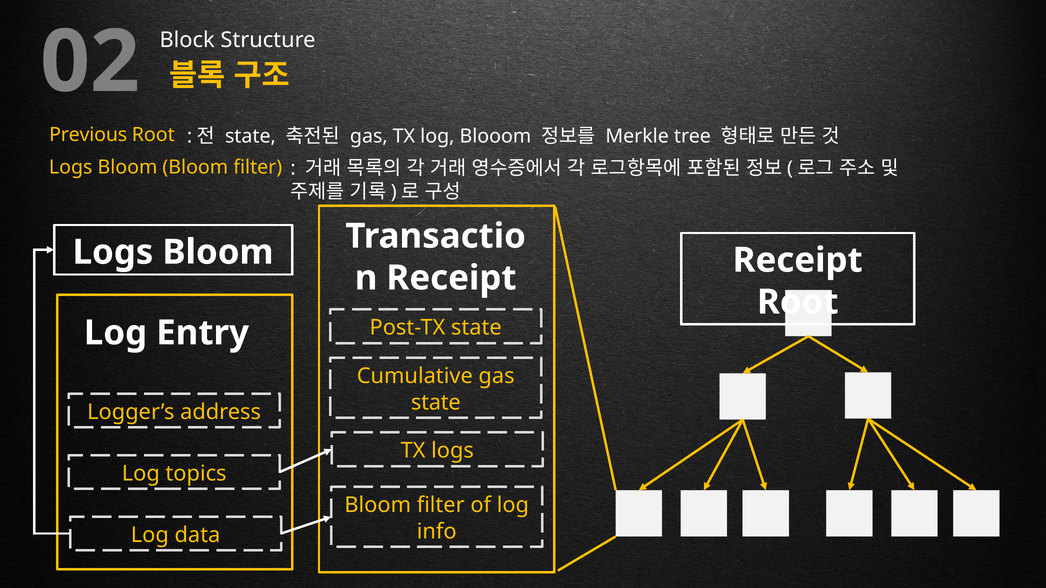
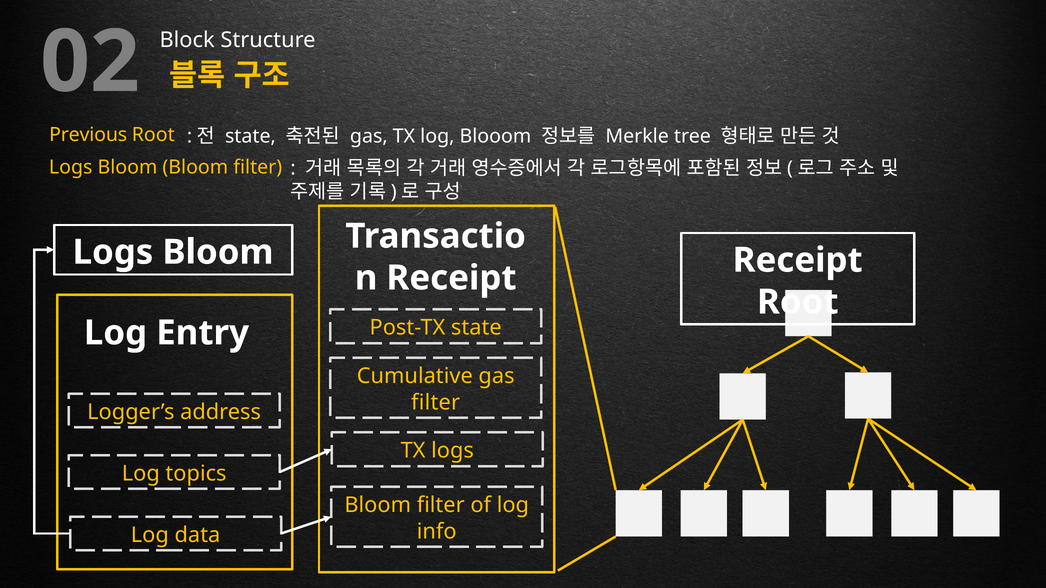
state: state -> filter (436, 403)
